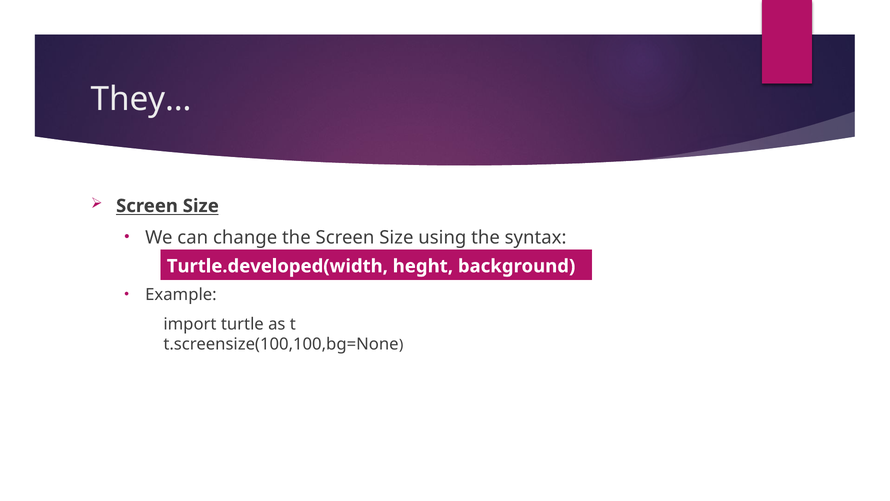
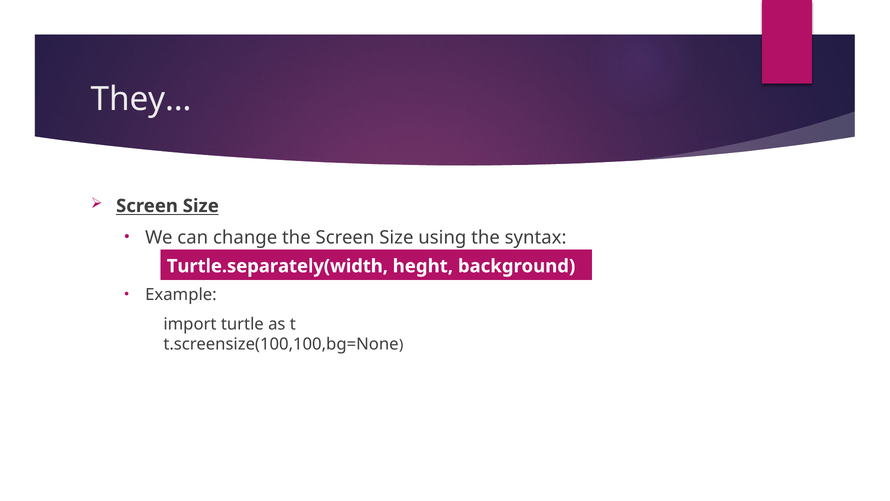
Turtle.developed(width: Turtle.developed(width -> Turtle.separately(width (277, 266)
